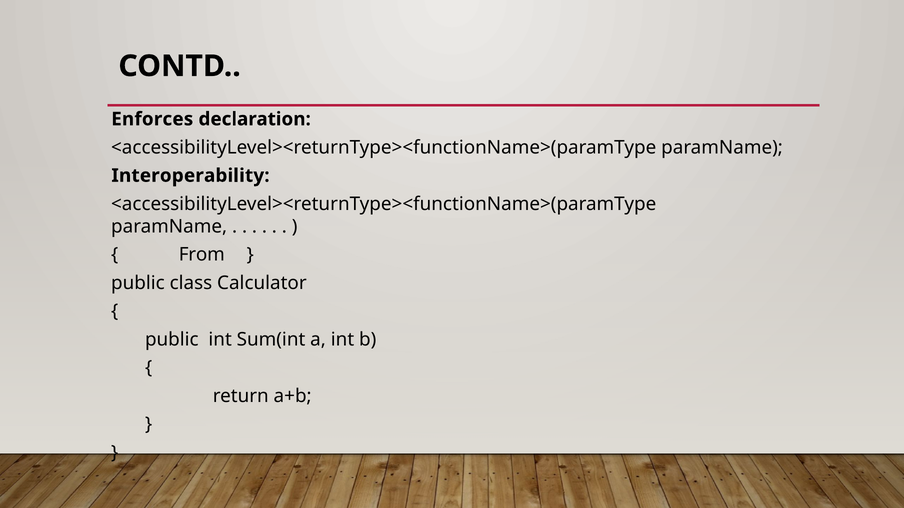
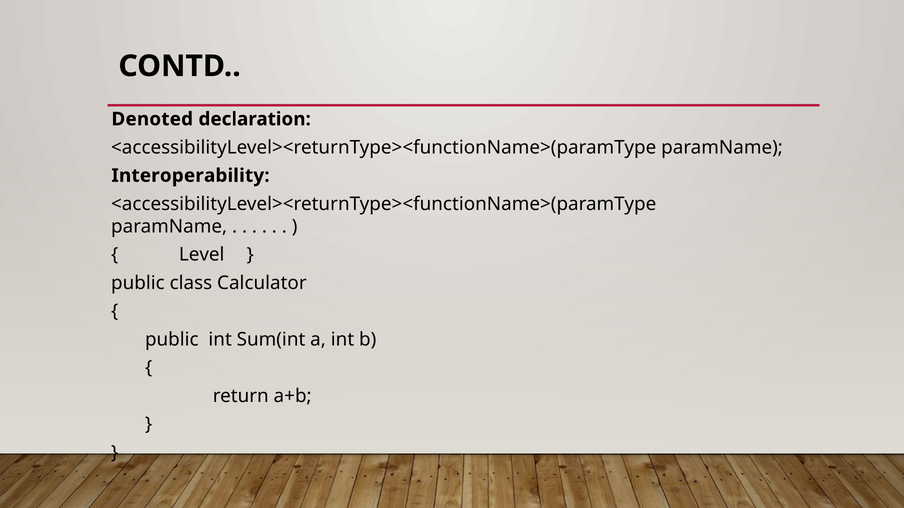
Enforces: Enforces -> Denoted (152, 119)
From: From -> Level (202, 255)
